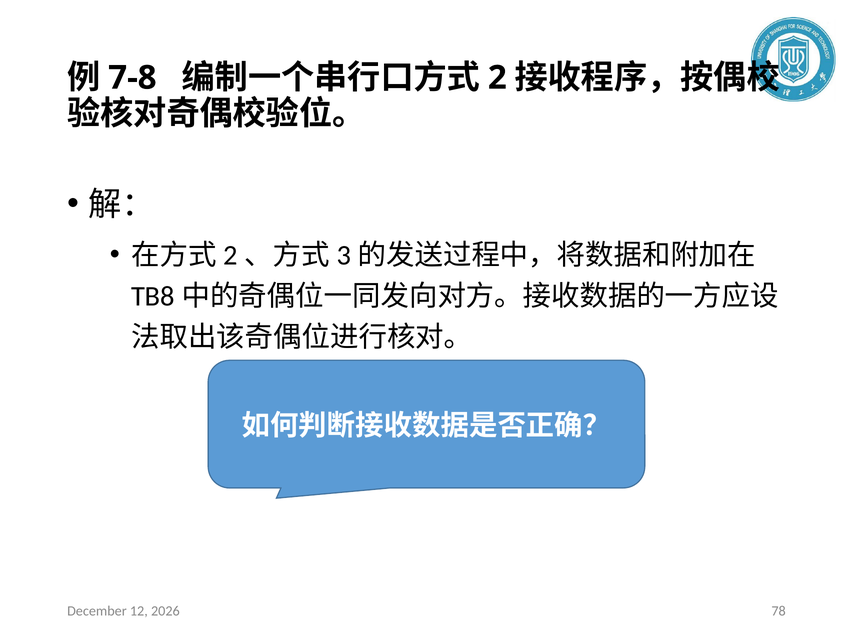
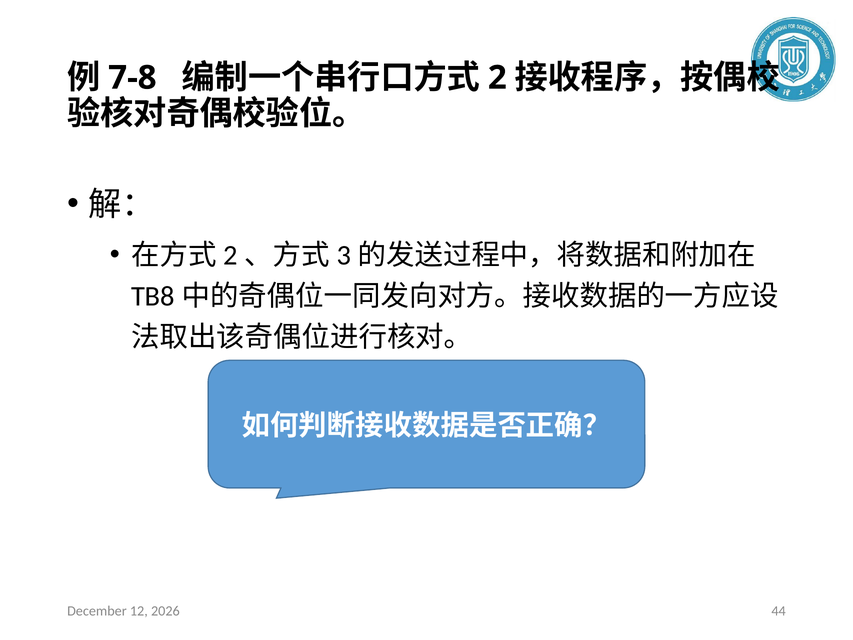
78: 78 -> 44 (779, 611)
